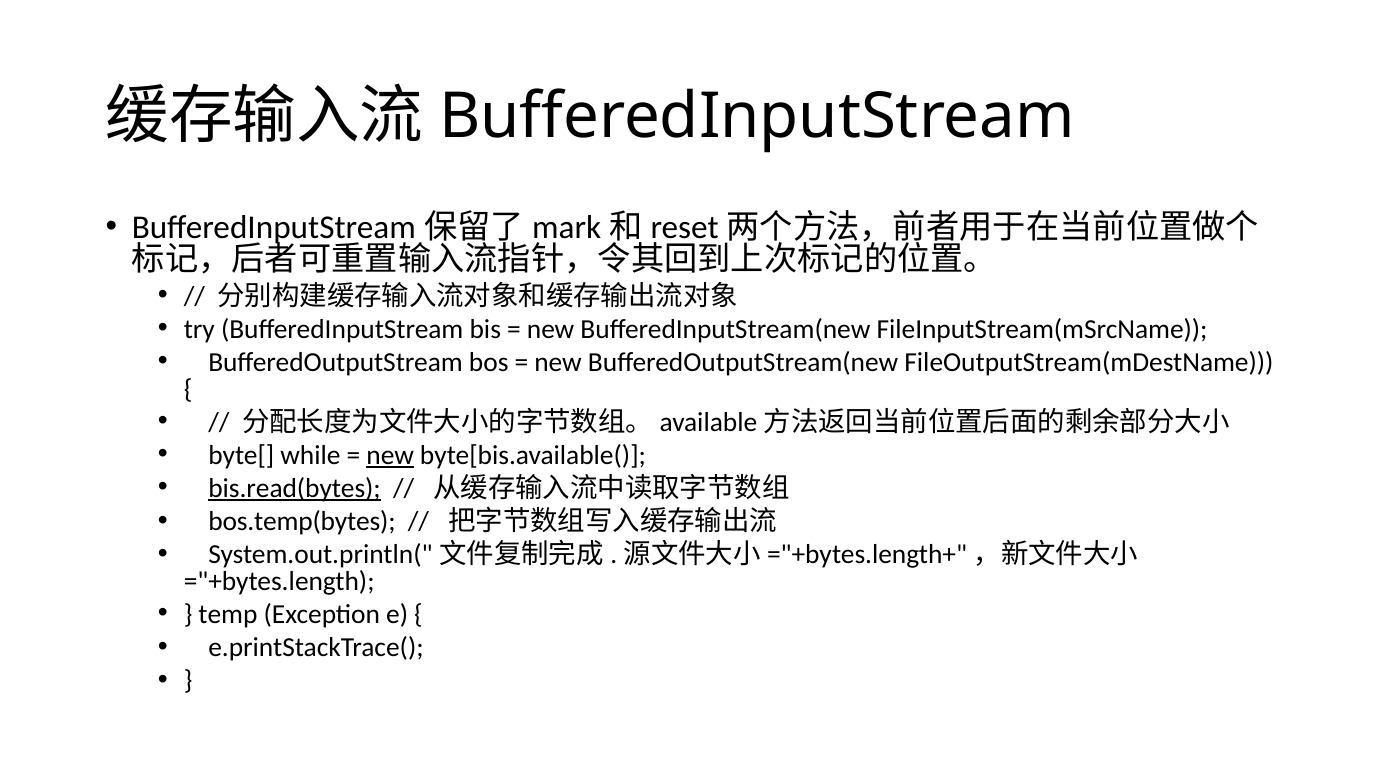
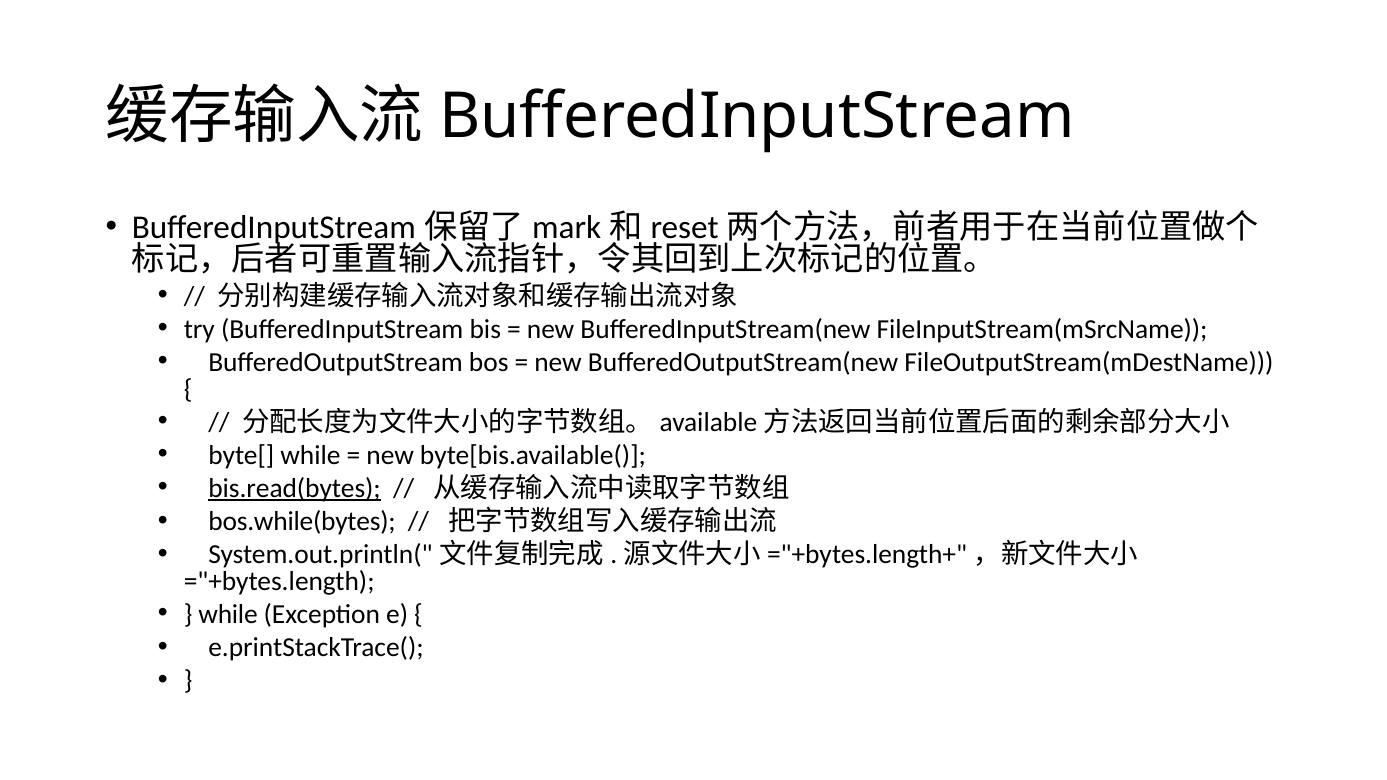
new underline: present -> none (390, 455)
bos.temp(bytes: bos.temp(bytes -> bos.while(bytes (302, 522)
temp: temp -> while (228, 615)
